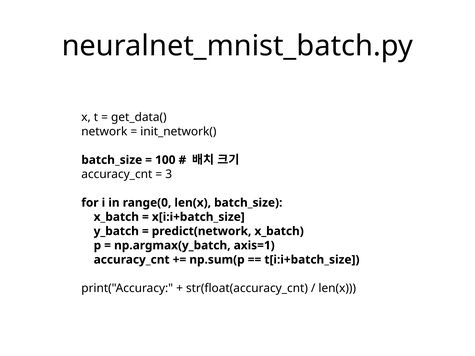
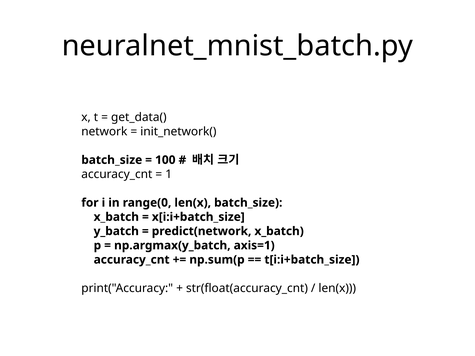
3: 3 -> 1 (169, 174)
